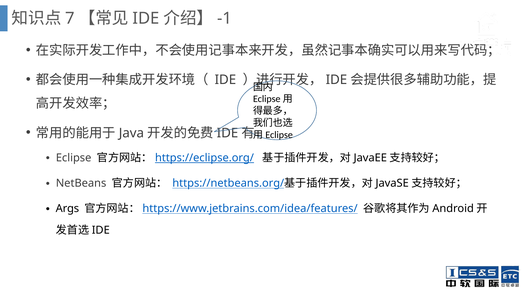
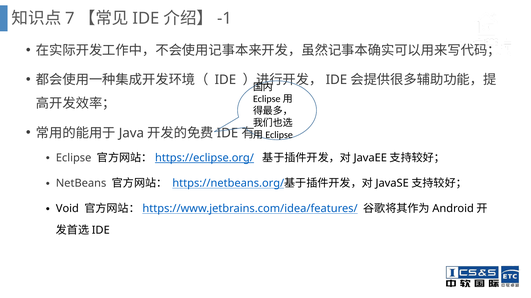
Args: Args -> Void (67, 209)
